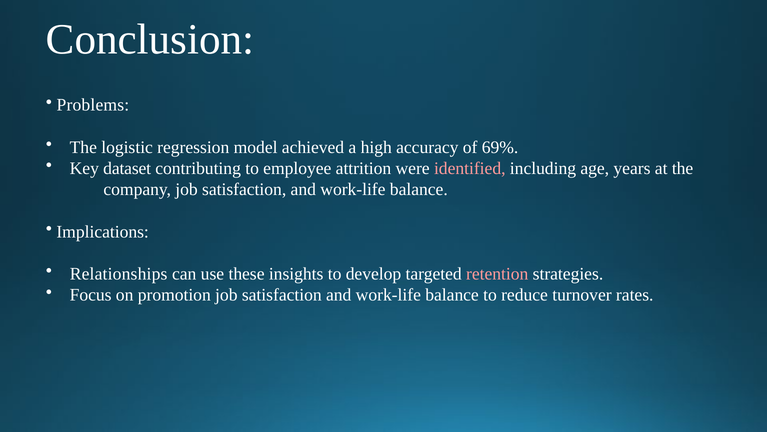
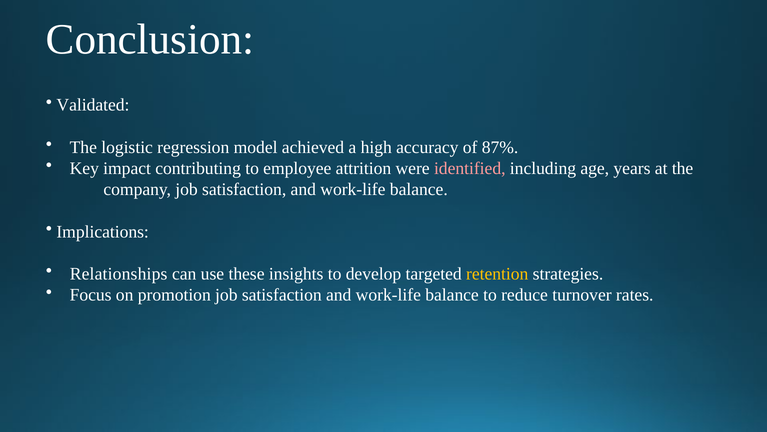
Problems: Problems -> Validated (93, 105)
69%: 69% -> 87% (500, 147)
dataset: dataset -> impact (127, 168)
retention colour: pink -> yellow (497, 274)
